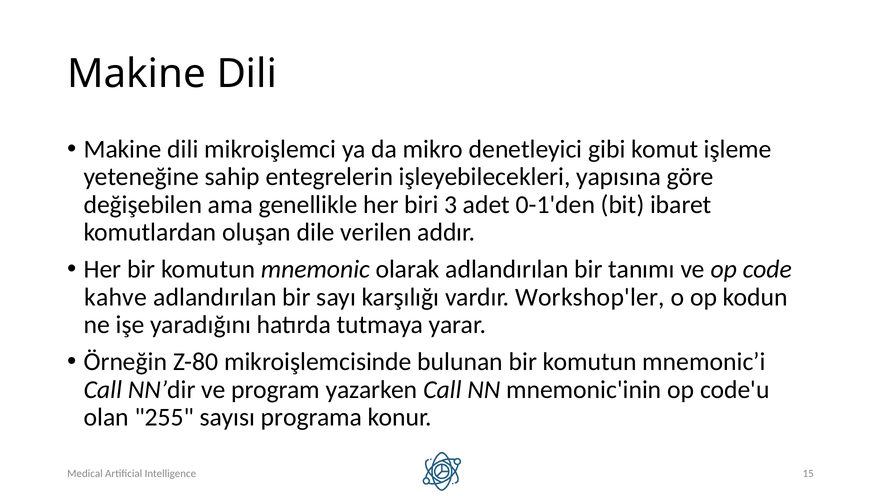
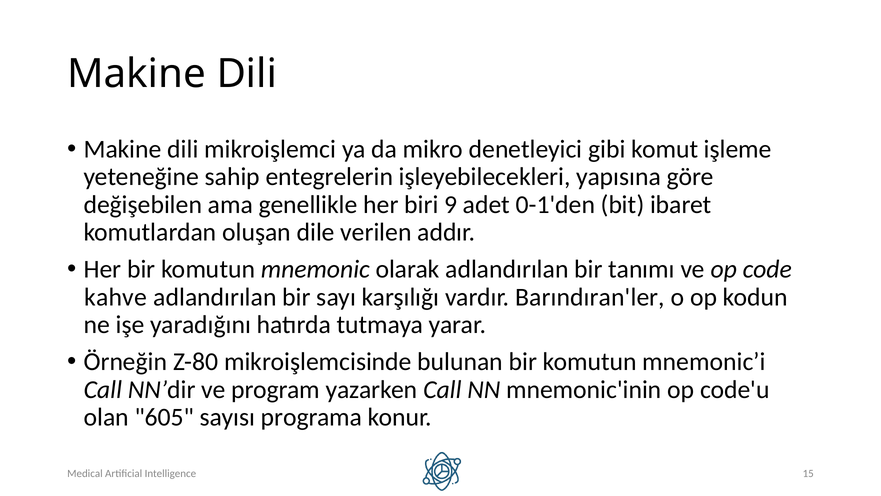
3: 3 -> 9 (451, 204)
Workshop'ler: Workshop'ler -> Barındıran'ler (590, 297)
255: 255 -> 605 (164, 417)
